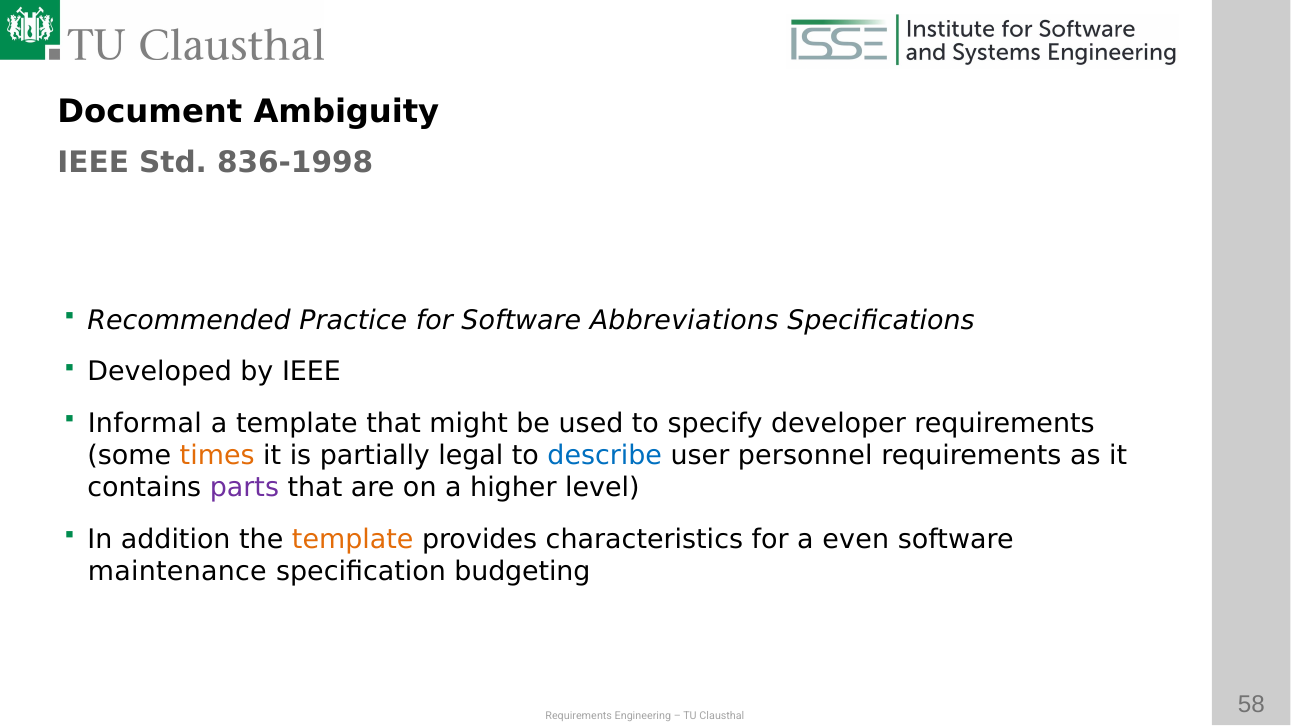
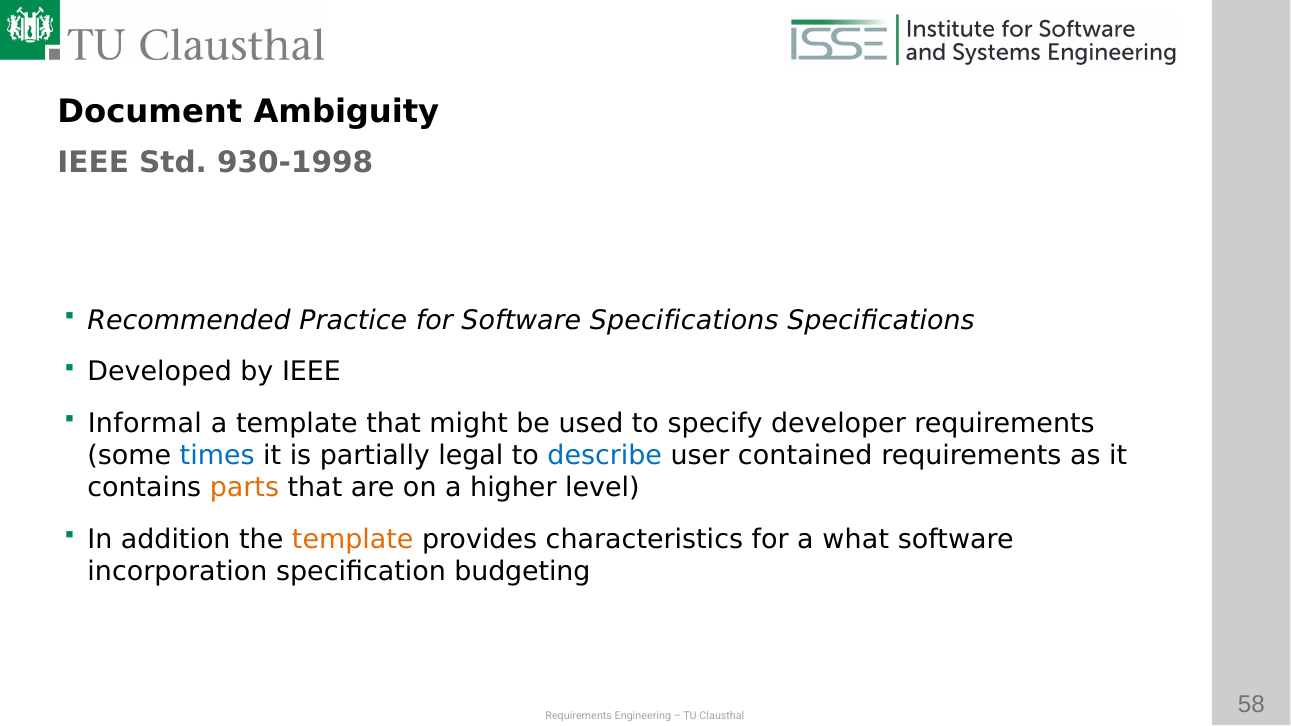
836-1998: 836-1998 -> 930-1998 (295, 163)
Software Abbreviations: Abbreviations -> Specifications (684, 321)
times colour: orange -> blue (217, 456)
personnel: personnel -> contained (805, 456)
parts colour: purple -> orange (244, 488)
even: even -> what (856, 539)
maintenance: maintenance -> incorporation (177, 572)
